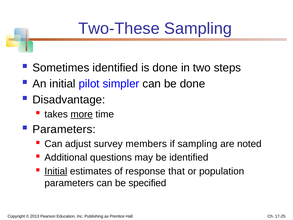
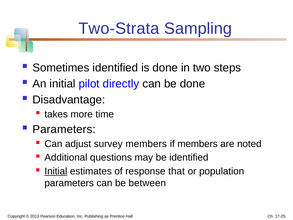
Two-These: Two-These -> Two-Strata (119, 28)
simpler: simpler -> directly (121, 84)
more underline: present -> none (82, 114)
if sampling: sampling -> members (198, 144)
specified: specified -> between (147, 183)
